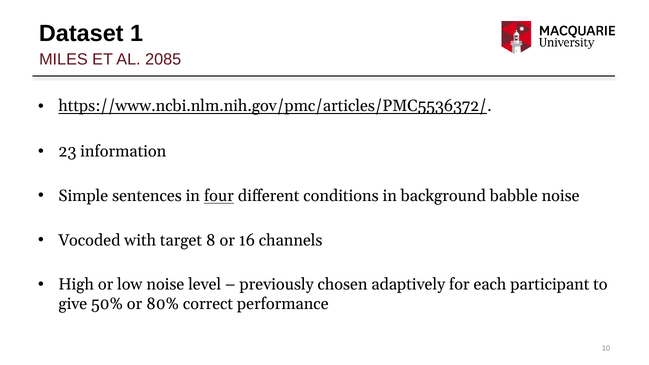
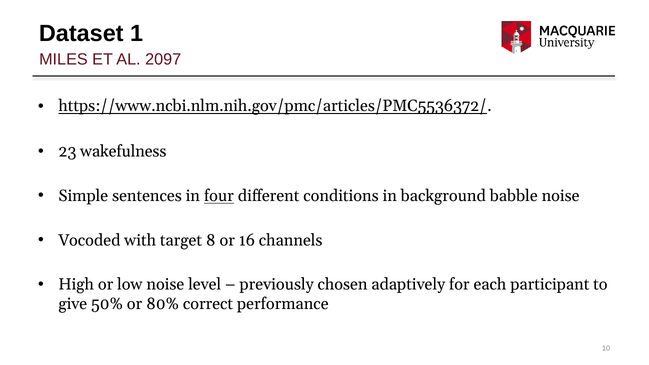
2085: 2085 -> 2097 (163, 59)
information: information -> wakefulness (123, 152)
